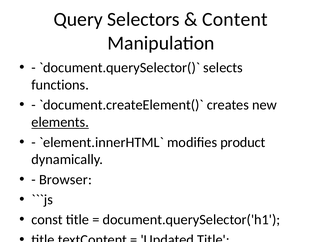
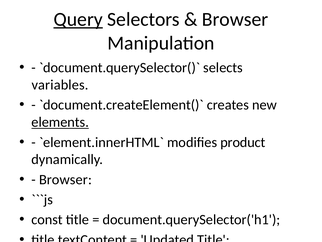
Query underline: none -> present (78, 19)
Content: Content -> Browser (235, 19)
functions: functions -> variables (60, 85)
